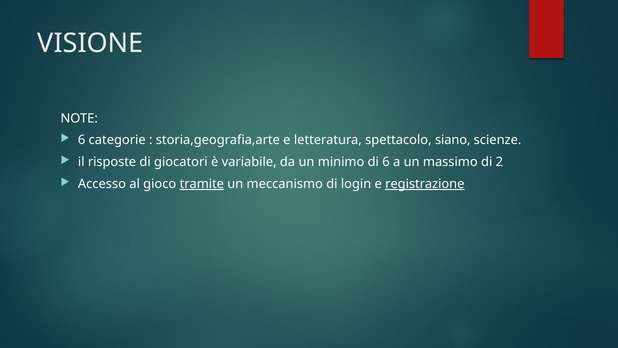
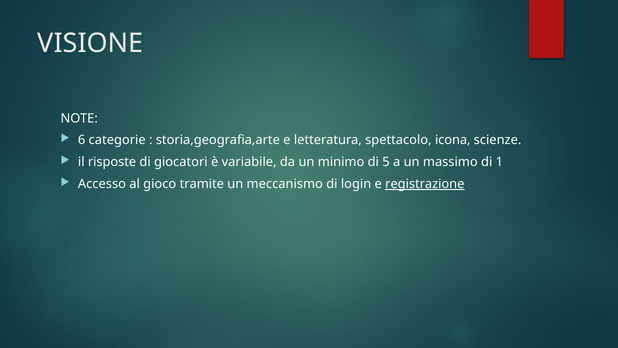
siano: siano -> icona (453, 140)
di 6: 6 -> 5 (386, 162)
2: 2 -> 1 (499, 162)
tramite underline: present -> none (202, 184)
